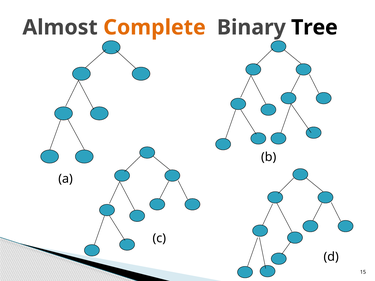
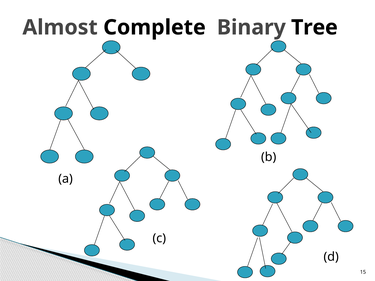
Complete colour: orange -> black (154, 27)
